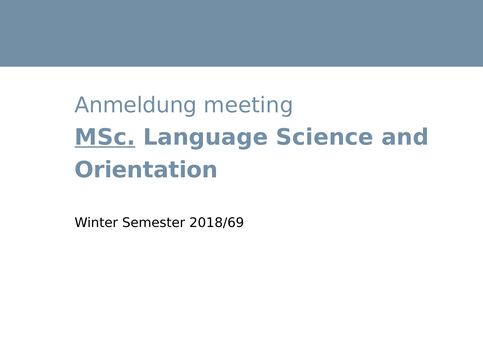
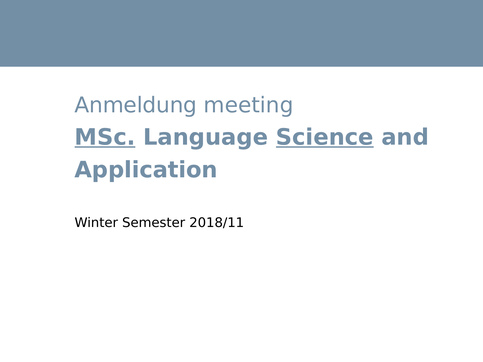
Science underline: none -> present (325, 137)
Orientation: Orientation -> Application (146, 170)
2018/69: 2018/69 -> 2018/11 (217, 223)
